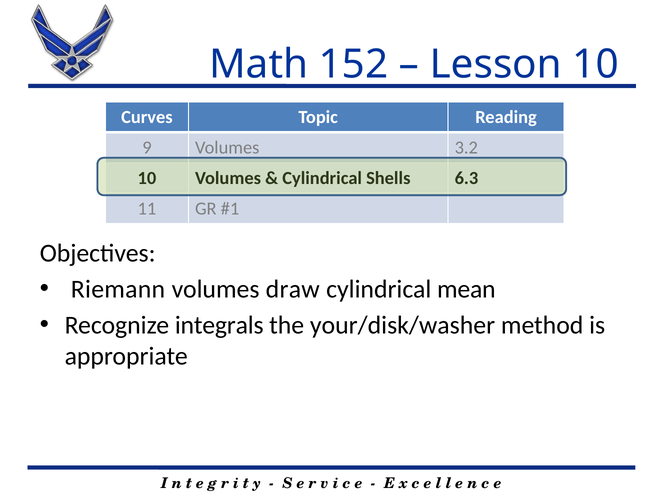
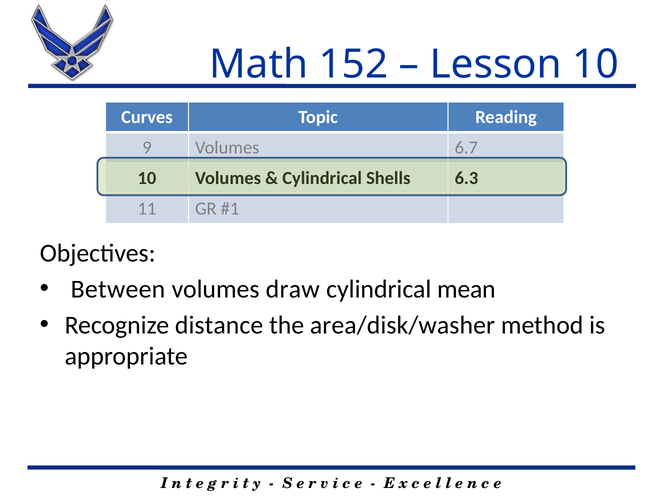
3.2: 3.2 -> 6.7 (466, 148)
Riemann: Riemann -> Between (118, 289)
integrals: integrals -> distance (219, 325)
your/disk/washer: your/disk/washer -> area/disk/washer (402, 325)
